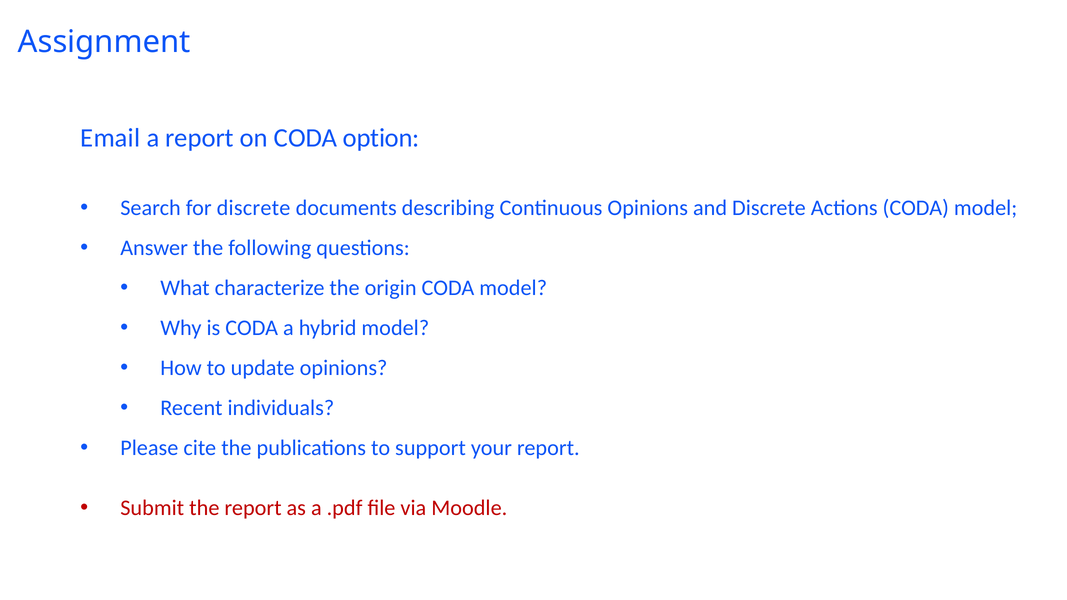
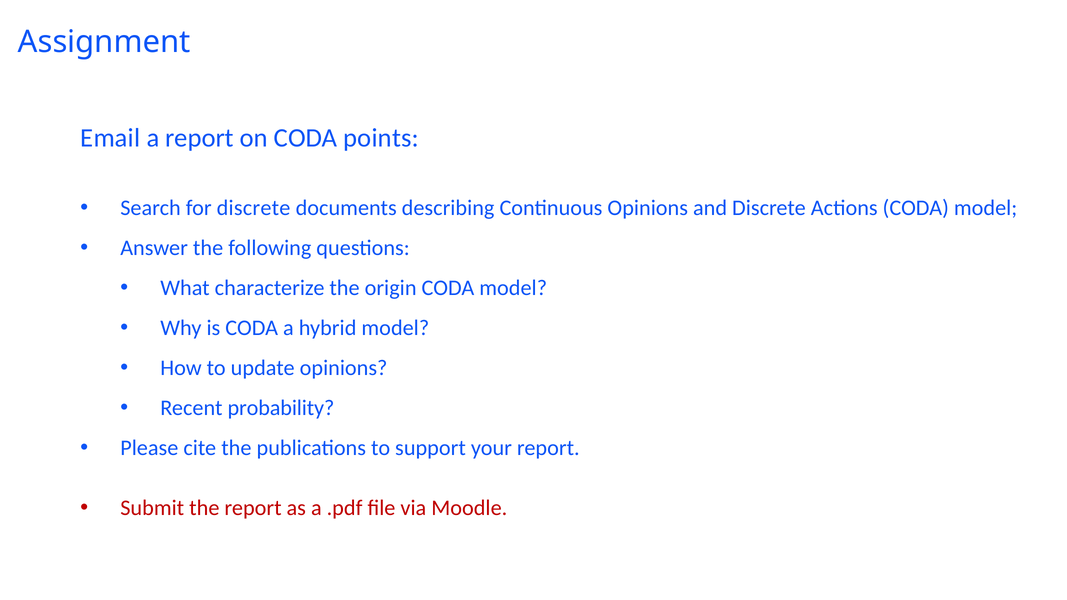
option: option -> points (381, 138)
individuals: individuals -> probability (281, 408)
